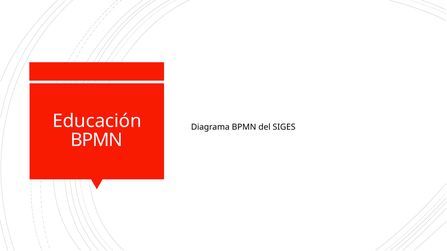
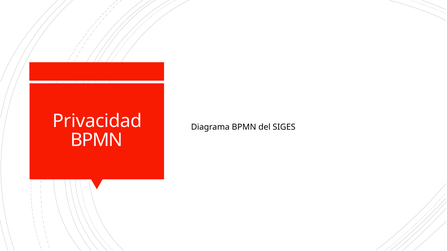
Educación: Educación -> Privacidad (97, 121)
